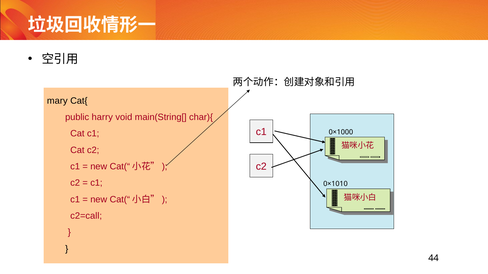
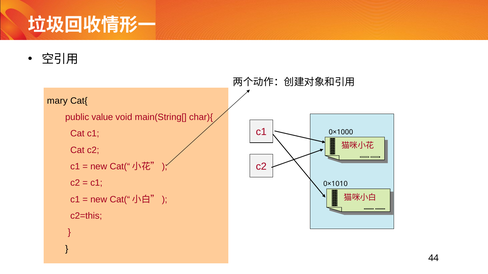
harry: harry -> value (102, 117)
c2=call: c2=call -> c2=this (86, 216)
